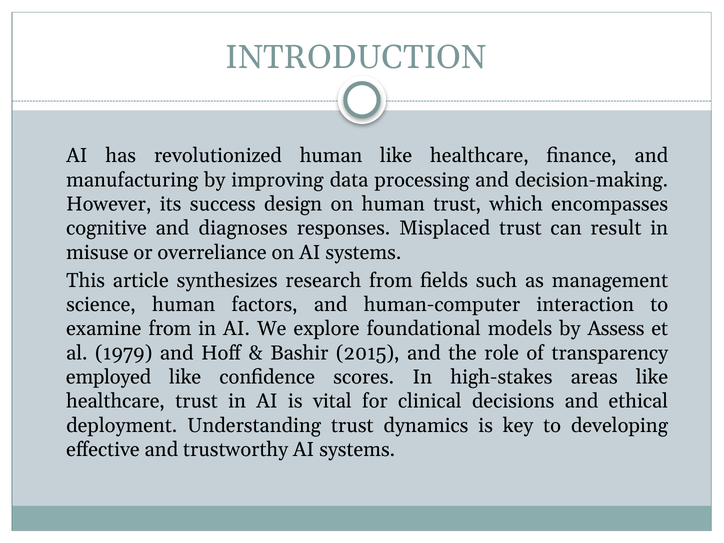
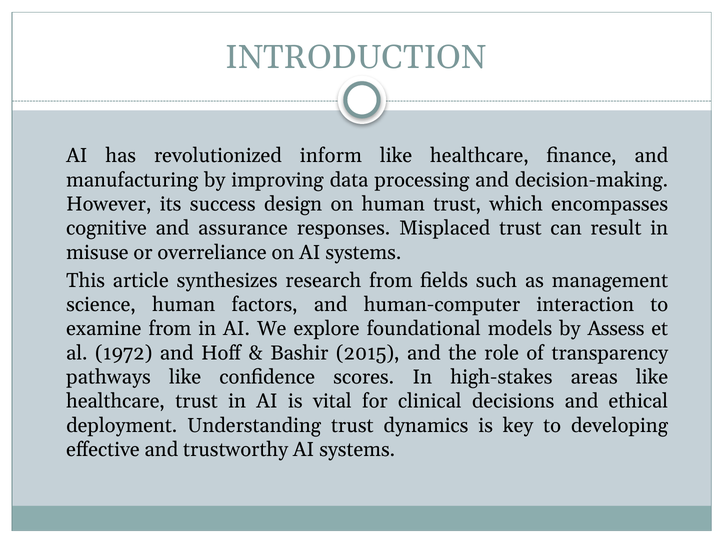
revolutionized human: human -> inform (331, 156)
diagnoses: diagnoses -> assurance (243, 228)
1979: 1979 -> 1972 (124, 353)
employed: employed -> pathways (108, 377)
